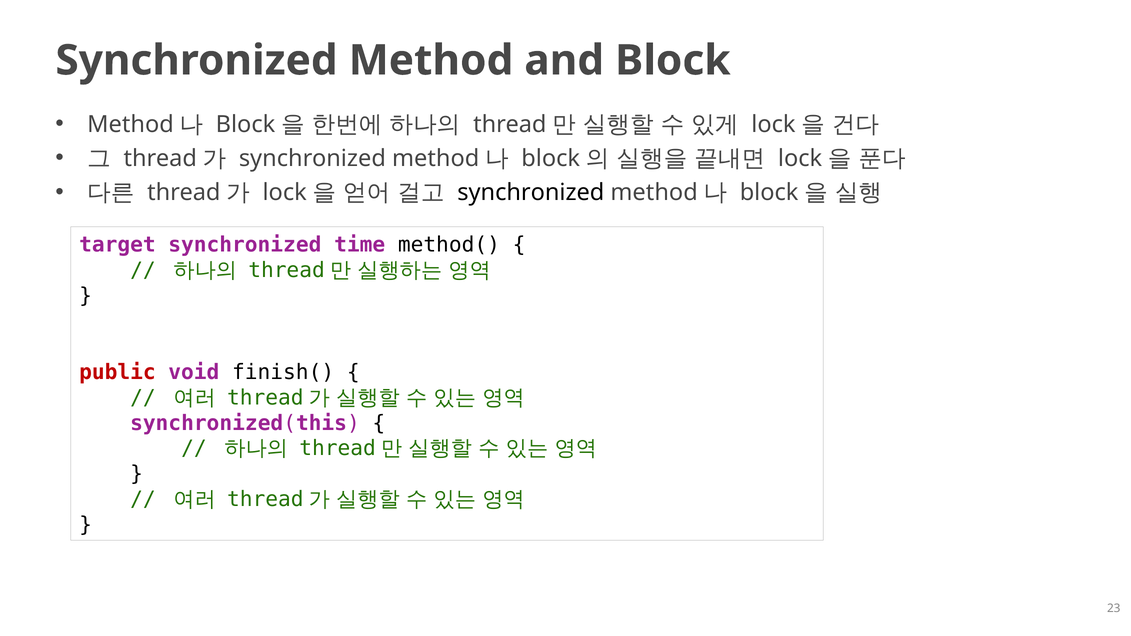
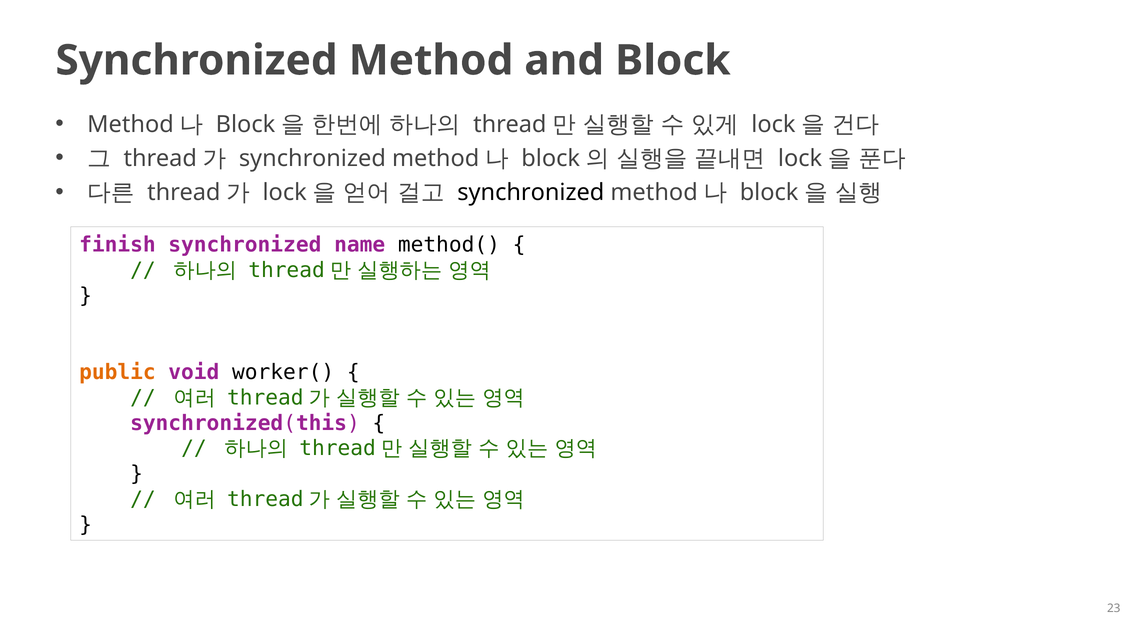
target: target -> finish (117, 245)
time: time -> name (360, 245)
public colour: red -> orange (117, 372)
finish(: finish( -> worker( (283, 372)
